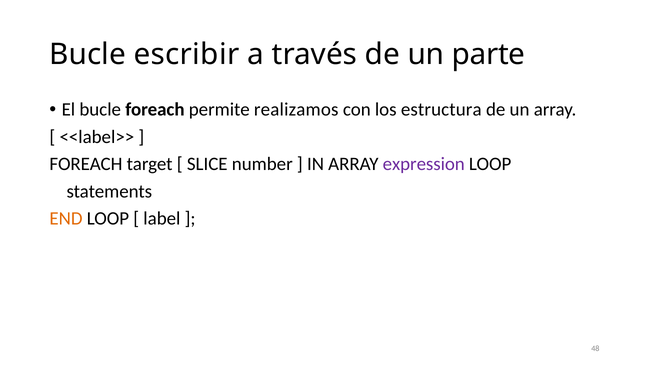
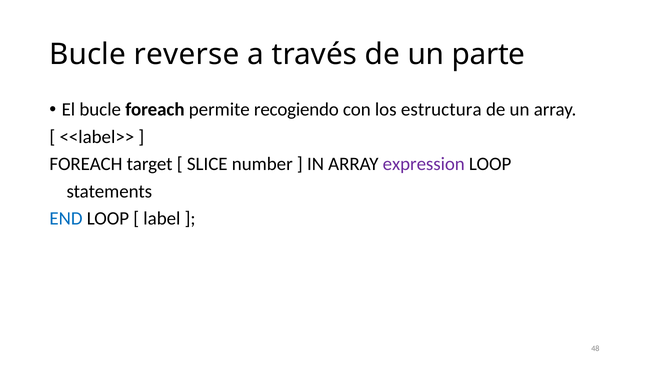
escribir: escribir -> reverse (187, 55)
realizamos: realizamos -> recogiendo (296, 110)
END colour: orange -> blue (66, 219)
